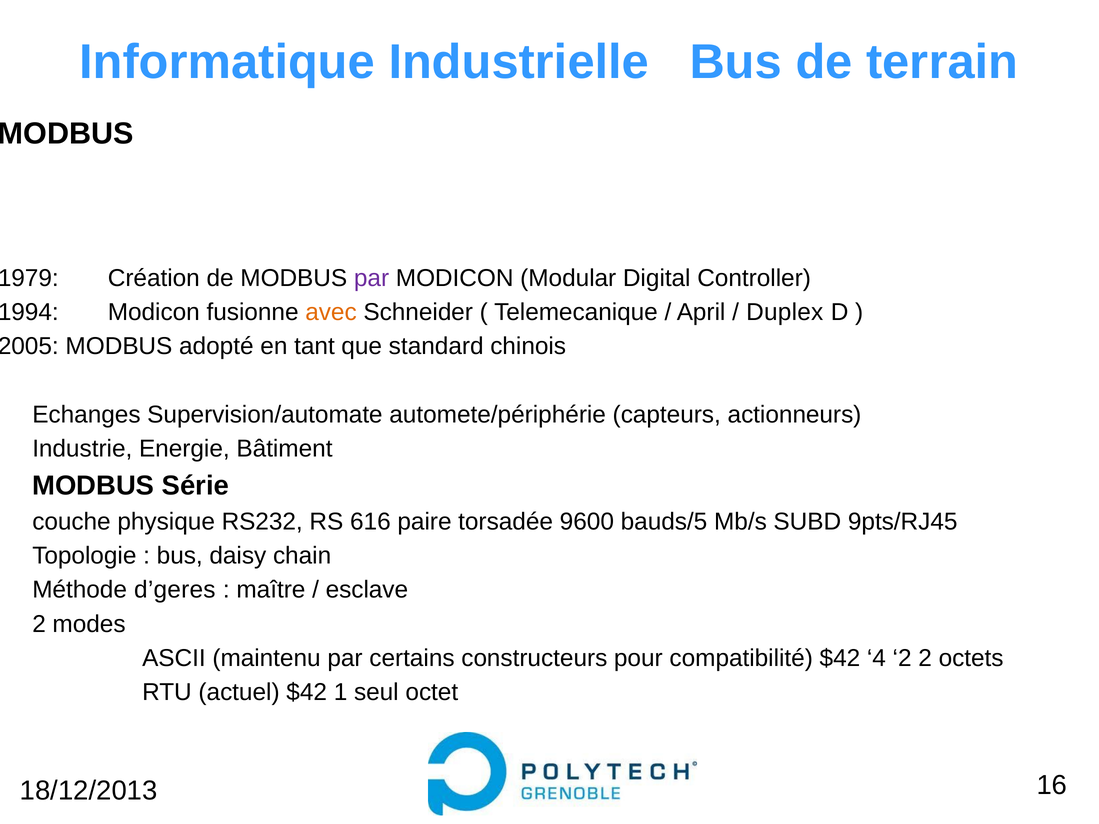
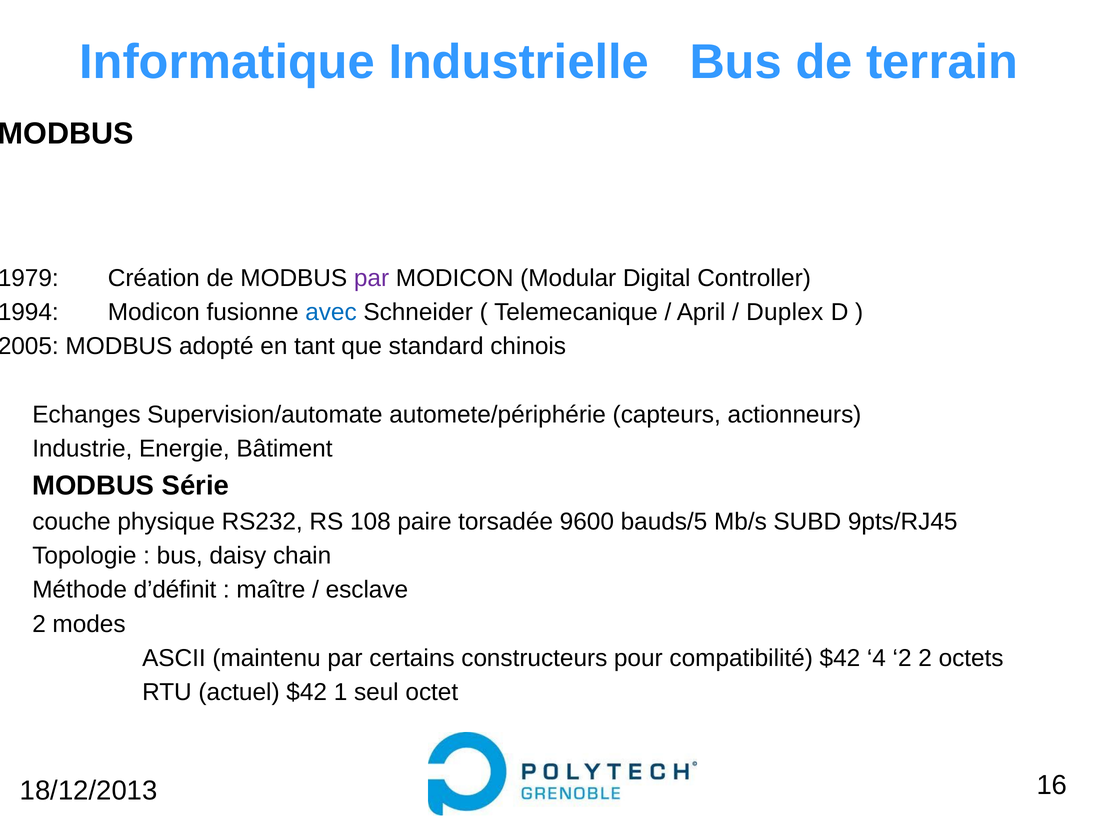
avec colour: orange -> blue (331, 312)
616: 616 -> 108 (370, 522)
d’geres: d’geres -> d’définit (175, 590)
